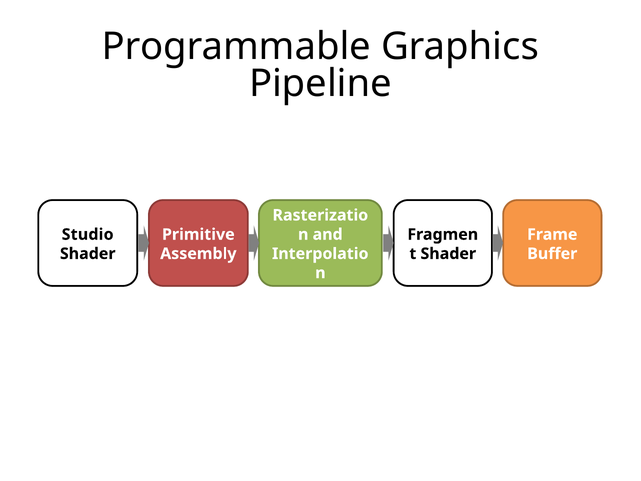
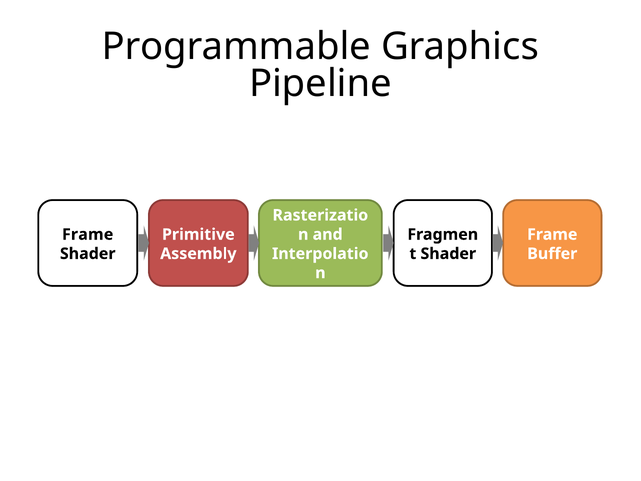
Studio: Studio -> Frame (88, 234)
